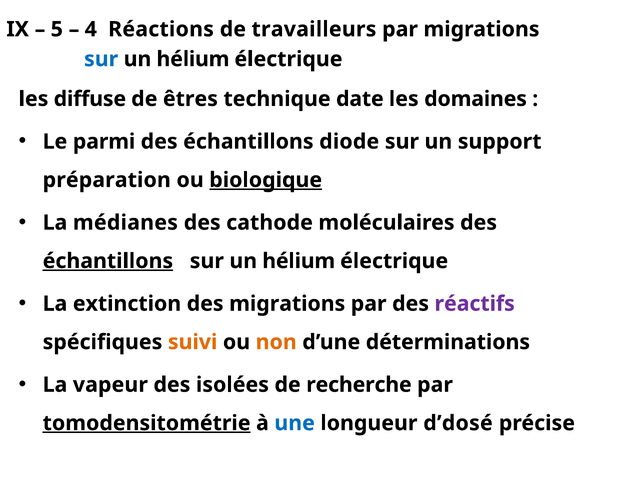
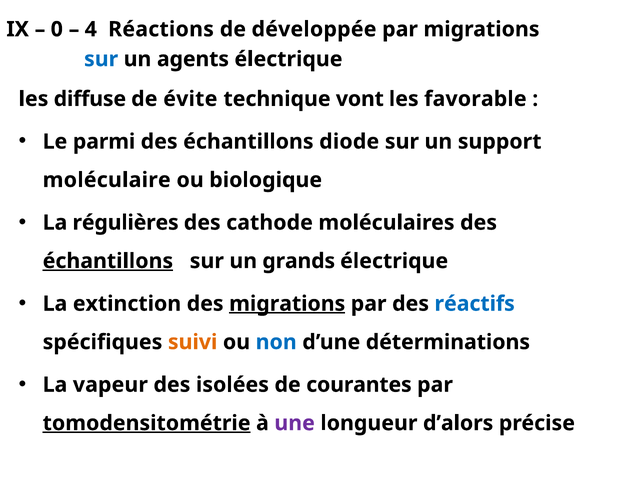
5: 5 -> 0 (57, 29)
travailleurs: travailleurs -> développée (314, 29)
hélium: hélium -> agents (193, 59)
êtres: êtres -> évite (190, 99)
date: date -> vont (360, 99)
domaines: domaines -> favorable (475, 99)
préparation: préparation -> moléculaire (107, 180)
biologique underline: present -> none (266, 180)
médianes: médianes -> régulières (126, 223)
hélium: hélium -> grands (299, 261)
migrations underline: none -> present (287, 304)
réactifs colour: purple -> blue (475, 304)
non colour: orange -> blue (276, 342)
recherche: recherche -> courantes (359, 385)
une colour: blue -> purple (295, 423)
d’dosé: d’dosé -> d’alors (458, 423)
